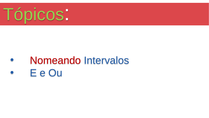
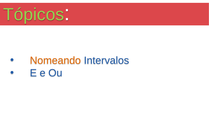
Nomeando colour: red -> orange (55, 60)
